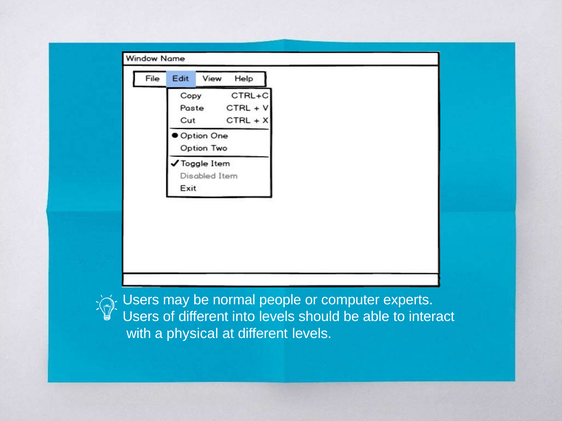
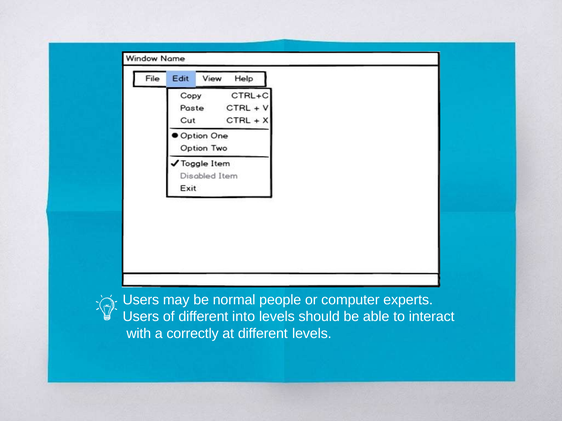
physical: physical -> correctly (193, 334)
